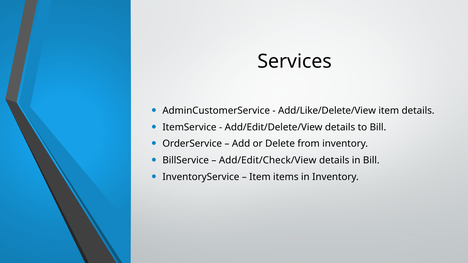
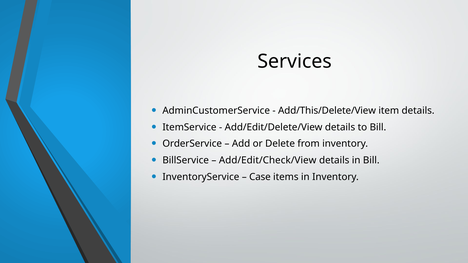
Add/Like/Delete/View: Add/Like/Delete/View -> Add/This/Delete/View (327, 111)
Item: Item -> Case (260, 177)
